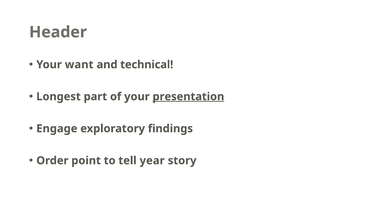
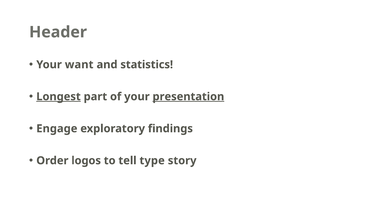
technical: technical -> statistics (147, 65)
Longest underline: none -> present (59, 97)
point: point -> logos (86, 160)
year: year -> type (152, 160)
